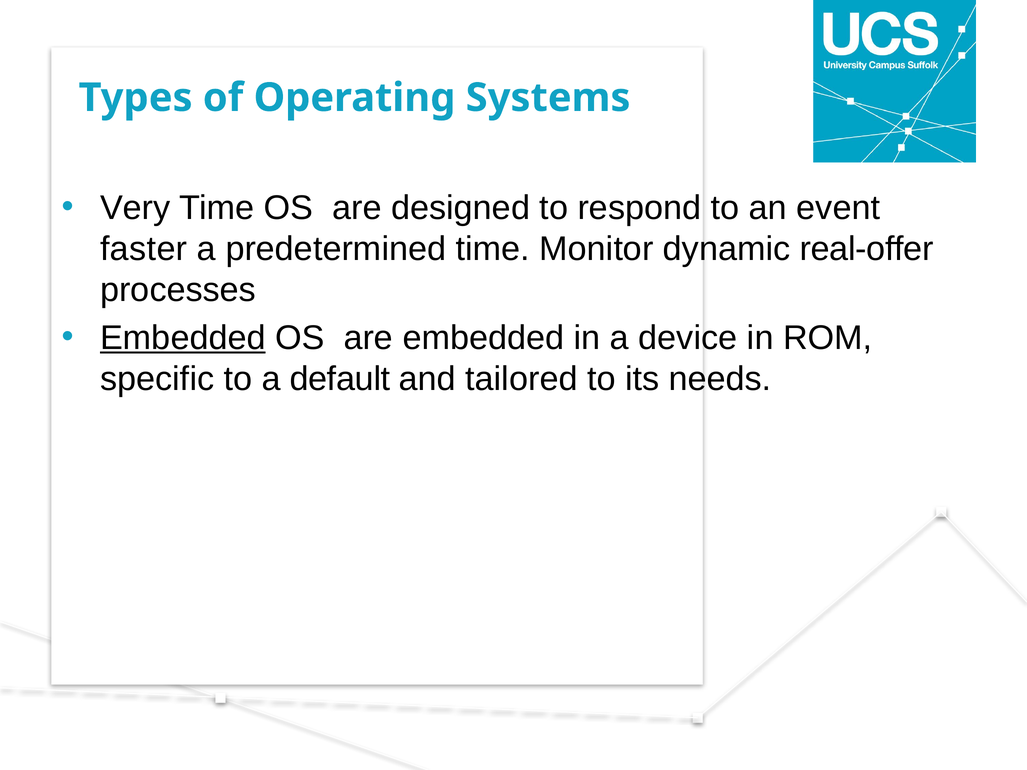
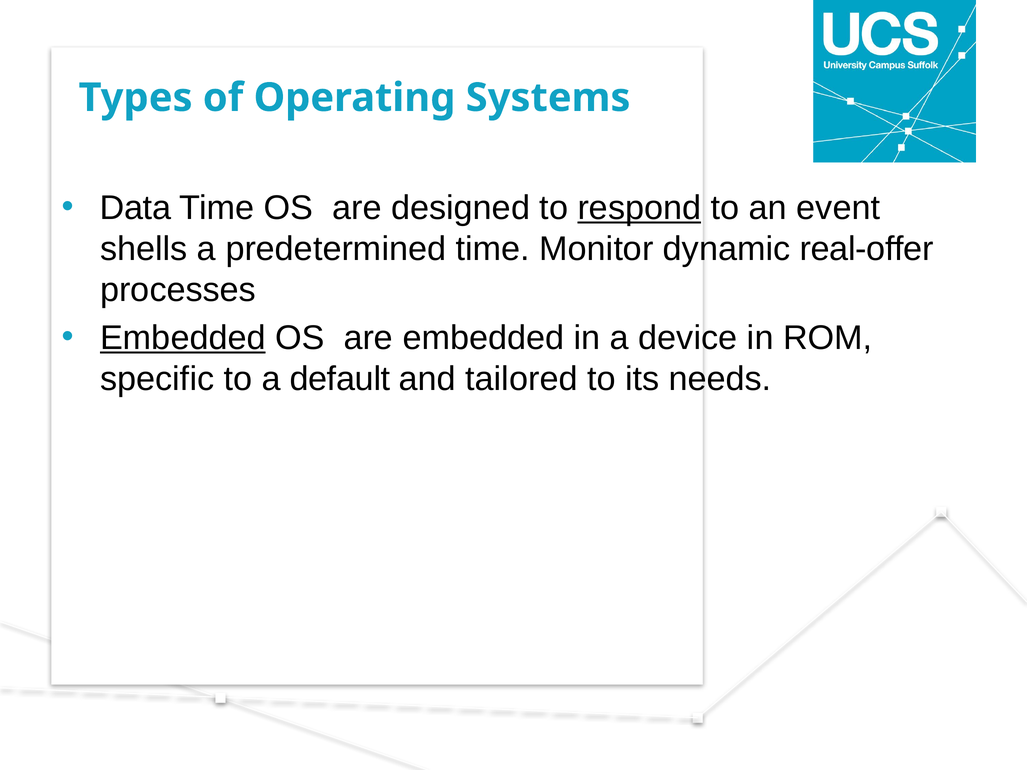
Very: Very -> Data (135, 208)
respond underline: none -> present (639, 208)
faster: faster -> shells (144, 249)
